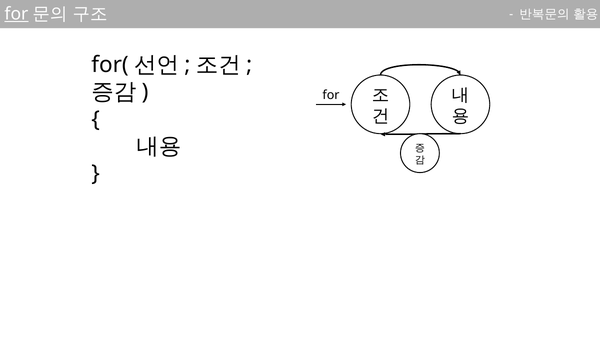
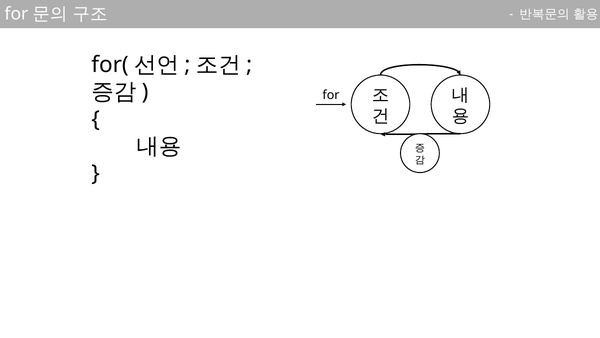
for underline: present -> none (16, 14)
